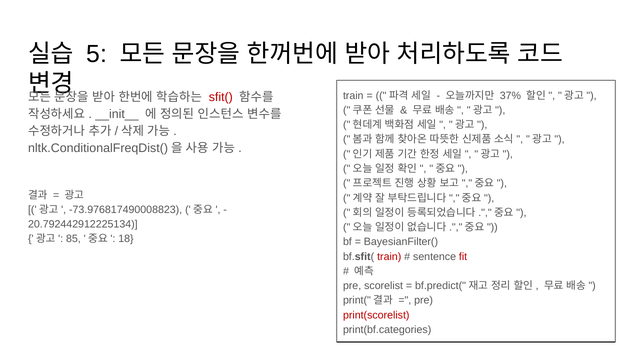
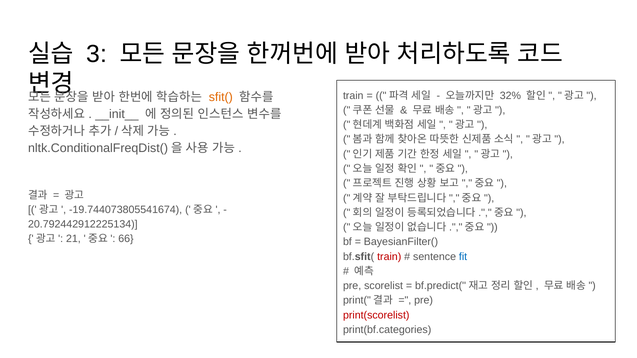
5: 5 -> 3 (97, 54)
37%: 37% -> 32% (510, 96)
sfit( colour: red -> orange (221, 97)
-73.976817490008823: -73.976817490008823 -> -19.744073805541674 (126, 210)
85: 85 -> 21 (73, 239)
18: 18 -> 66 (126, 239)
fit colour: red -> blue (463, 257)
